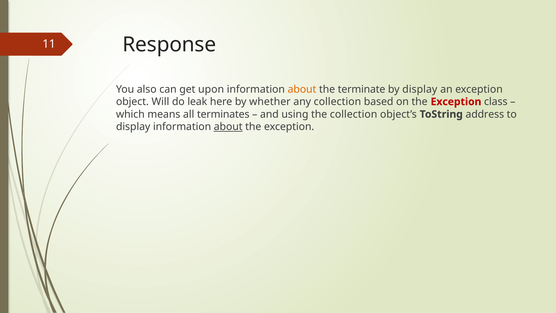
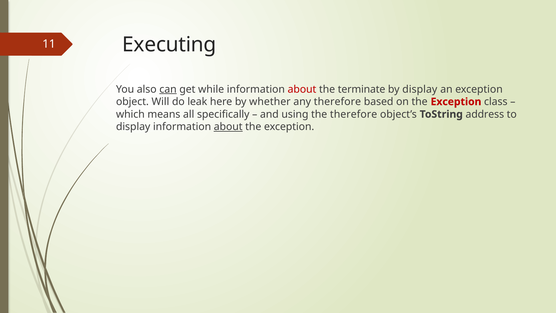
Response: Response -> Executing (169, 45)
can underline: none -> present (168, 89)
upon: upon -> while (211, 89)
about colour: orange -> red (302, 89)
any collection: collection -> therefore (337, 102)
terminates: terminates -> specifically (223, 114)
the collection: collection -> therefore (354, 114)
